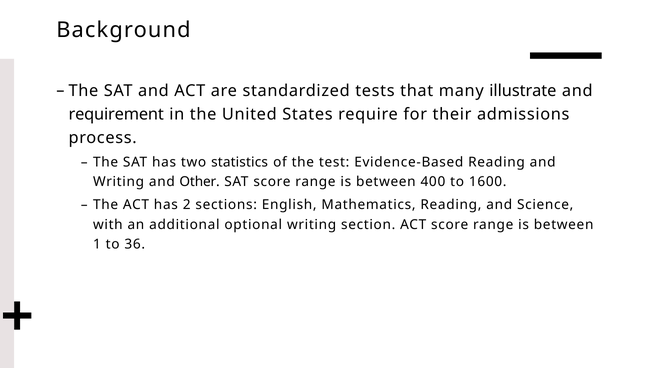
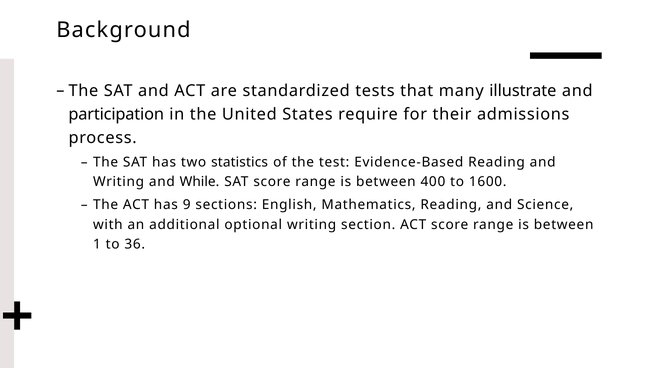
requirement: requirement -> participation (116, 114)
Other: Other -> While (200, 182)
2: 2 -> 9 (187, 205)
